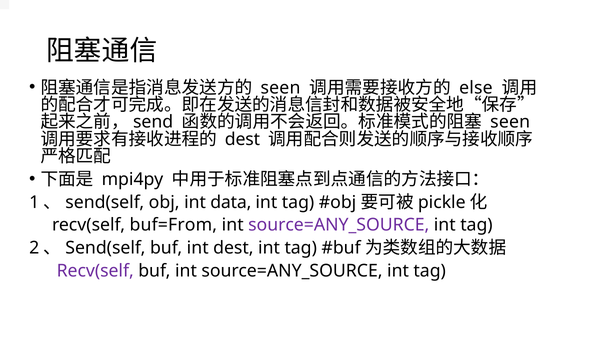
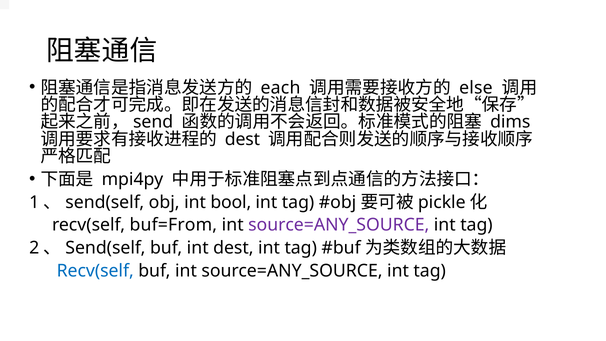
seen: seen -> each (281, 88)
seen: seen -> dims (510, 122)
data: data -> bool (231, 202)
Recv(self colour: purple -> blue (95, 271)
